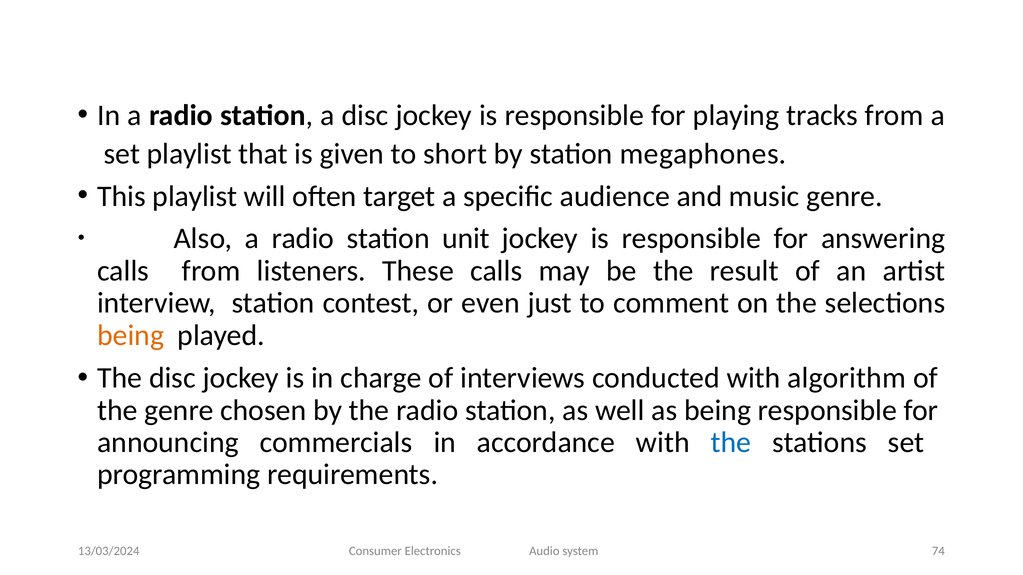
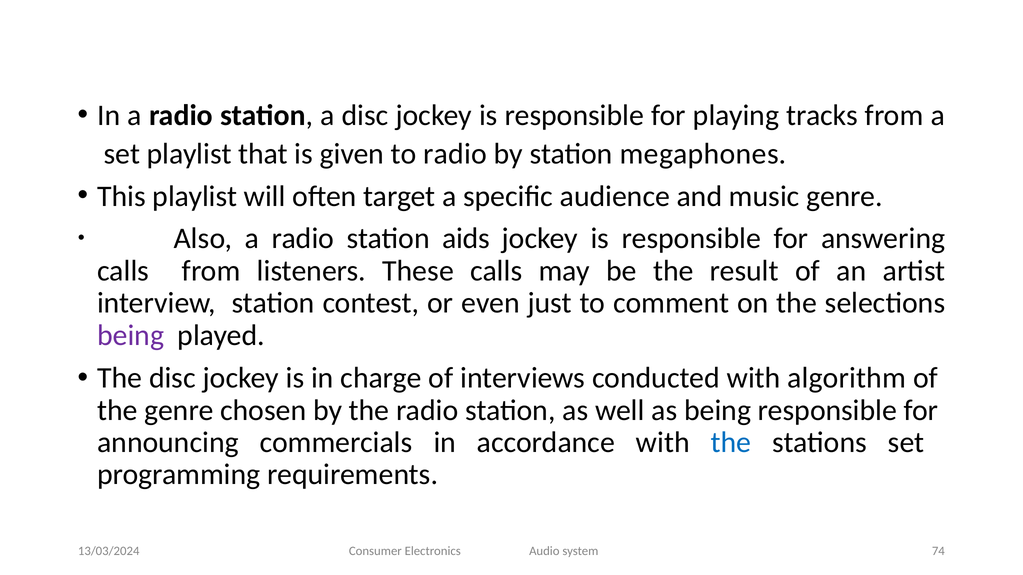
to short: short -> radio (455, 154)
unit: unit -> aids (466, 239)
being colour: orange -> purple (131, 335)
